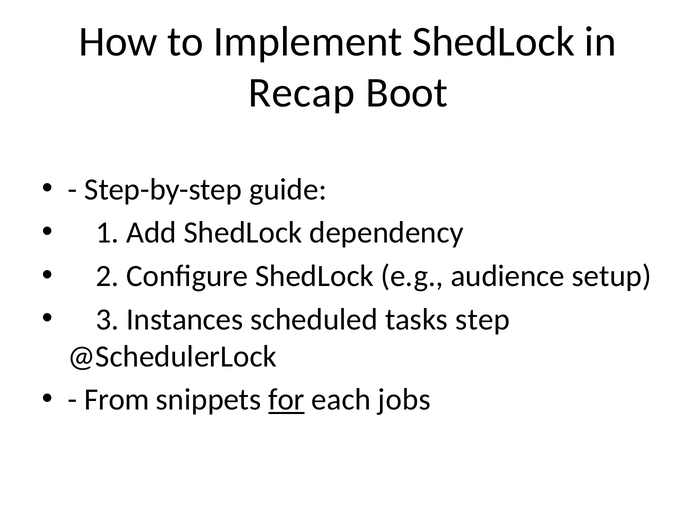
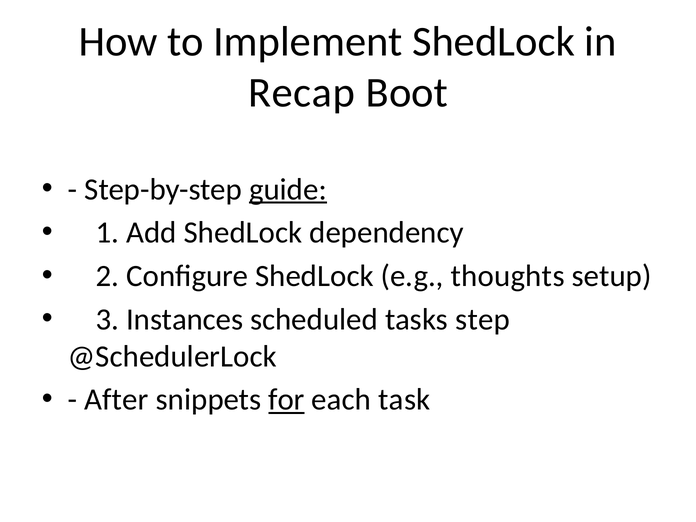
guide underline: none -> present (288, 189)
audience: audience -> thoughts (508, 276)
From: From -> After (116, 400)
jobs: jobs -> task (404, 400)
